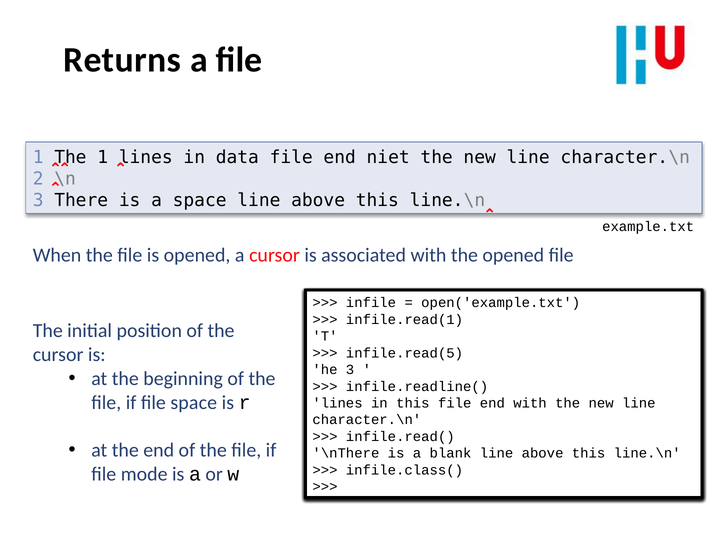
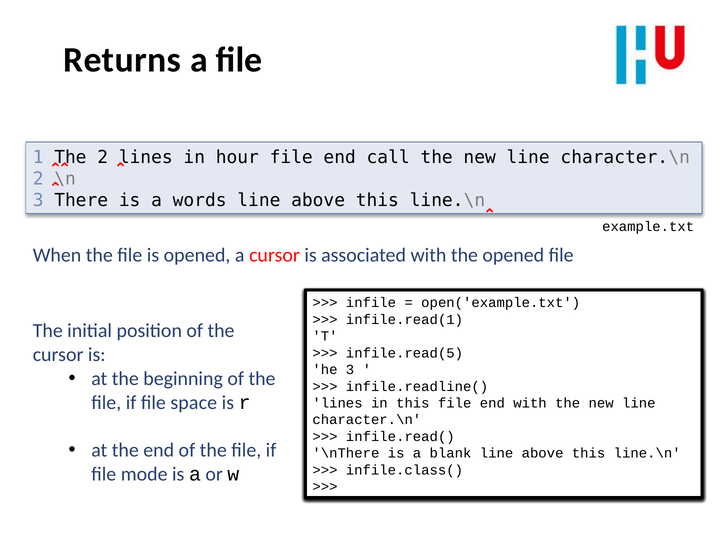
The 1: 1 -> 2 (103, 158)
data: data -> hour (237, 158)
niet: niet -> call (388, 158)
a space: space -> words (200, 200)
